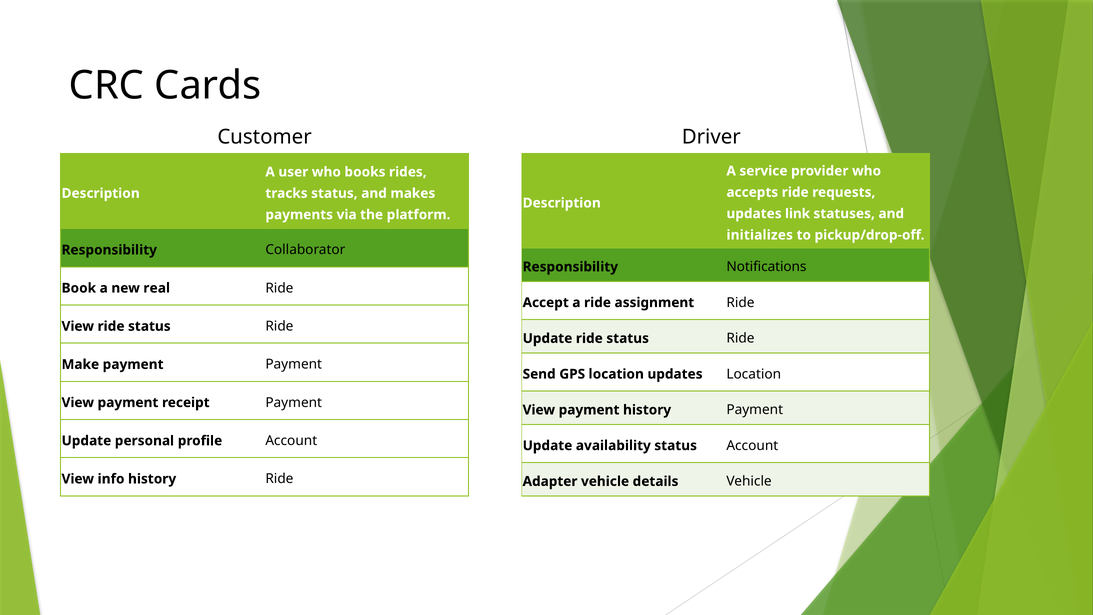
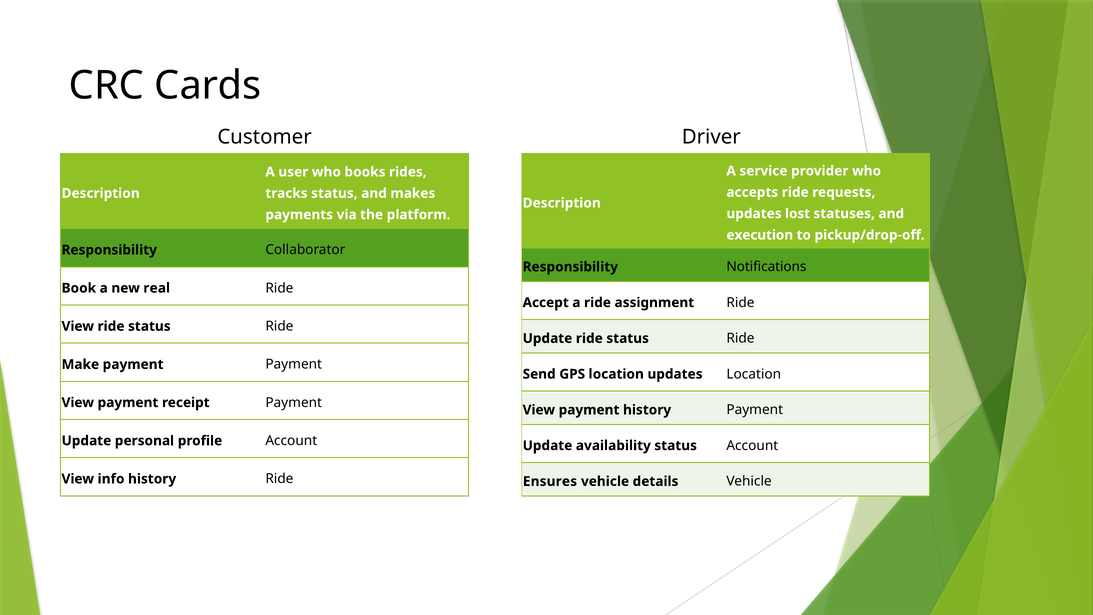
link: link -> lost (798, 214)
initializes: initializes -> execution (760, 235)
Adapter: Adapter -> Ensures (550, 481)
